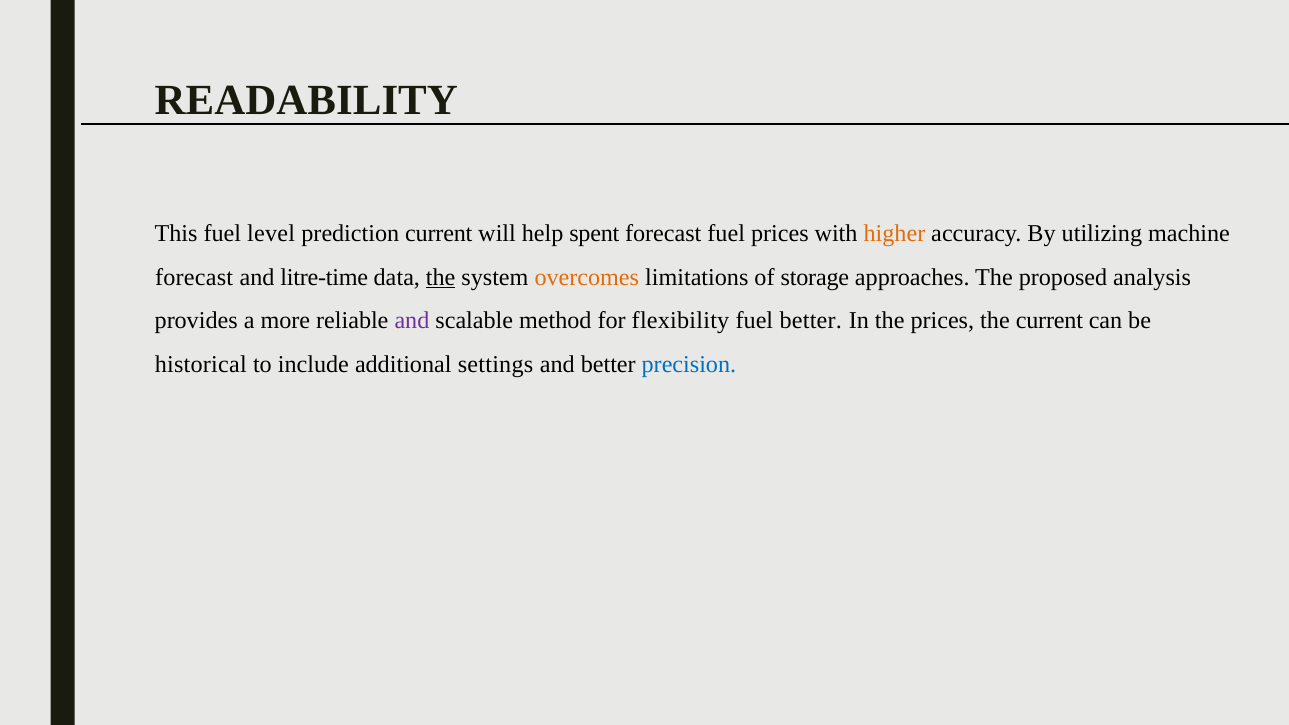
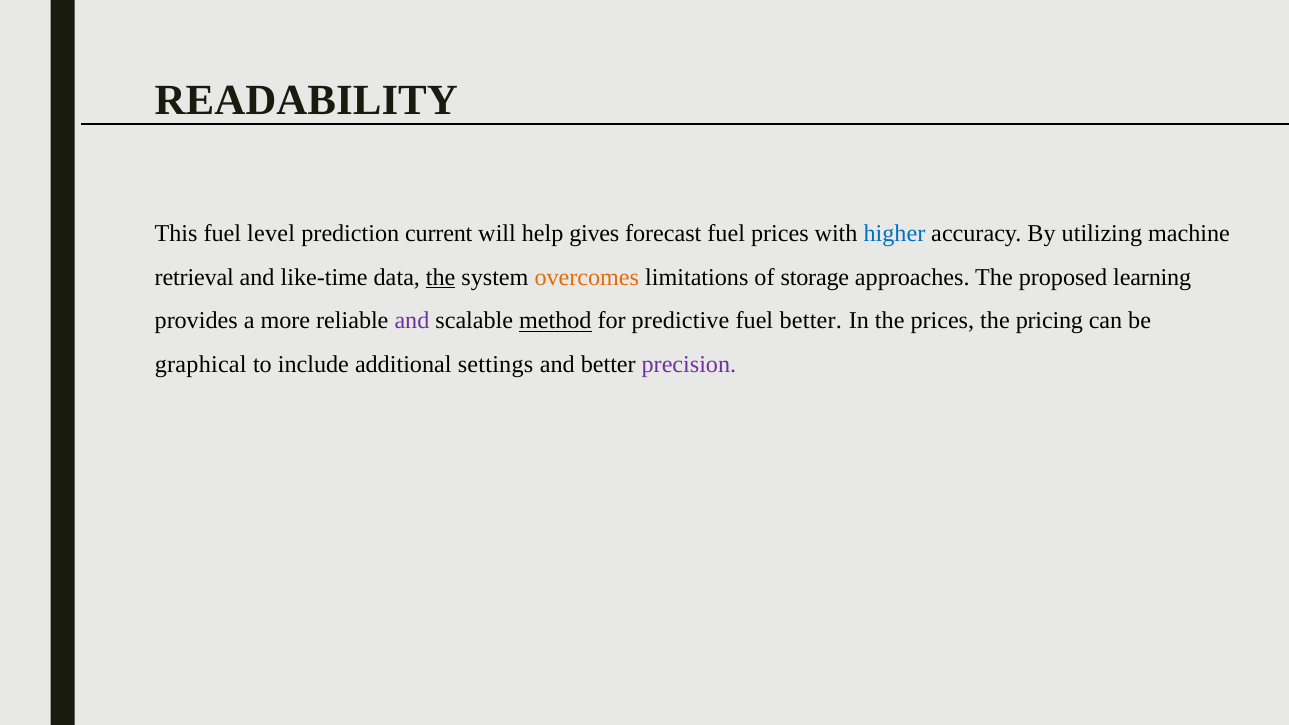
spent: spent -> gives (594, 234)
higher colour: orange -> blue (894, 234)
forecast: forecast -> retrieval (194, 277)
litre-time: litre-time -> like-time (324, 277)
analysis: analysis -> learning (1152, 277)
method underline: none -> present (555, 321)
flexibility: flexibility -> predictive (681, 321)
the current: current -> pricing (1049, 321)
historical: historical -> graphical (201, 364)
precision colour: blue -> purple (689, 364)
